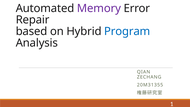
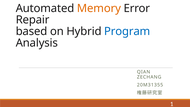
Memory colour: purple -> orange (99, 8)
